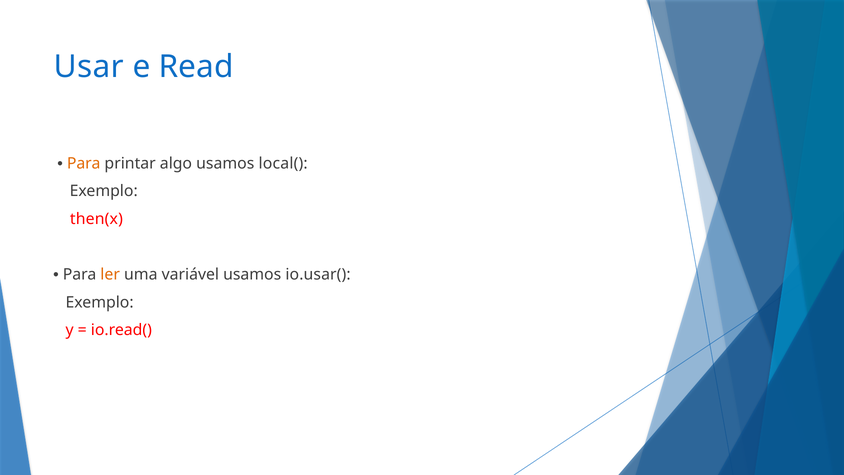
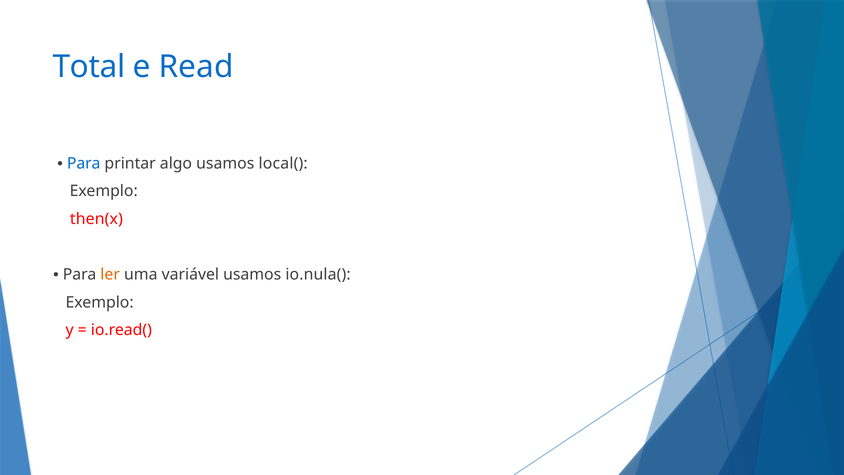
Usar: Usar -> Total (89, 67)
Para colour: orange -> blue (84, 163)
io.usar(: io.usar( -> io.nula( (318, 274)
